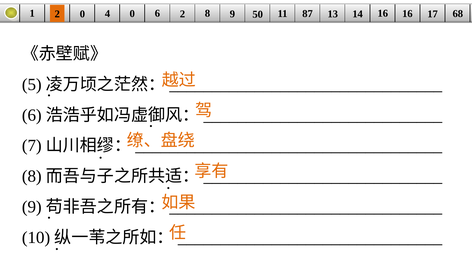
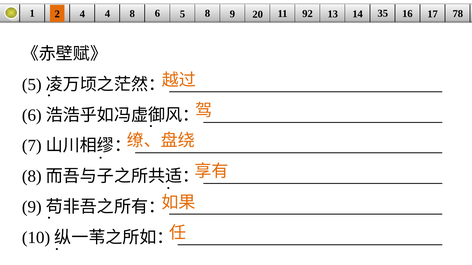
2 0: 0 -> 4 (82, 14)
4 0: 0 -> 8 (132, 14)
6 2: 2 -> 5 (182, 14)
50: 50 -> 20 (258, 14)
87: 87 -> 92 (308, 14)
14 16: 16 -> 35 (383, 14)
68: 68 -> 78 (458, 14)
